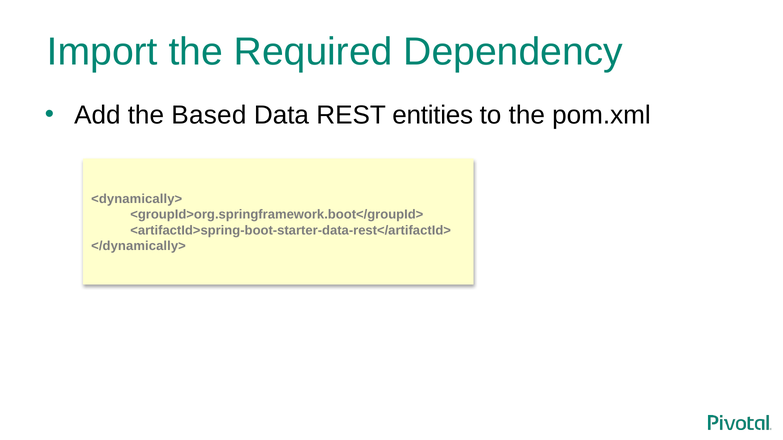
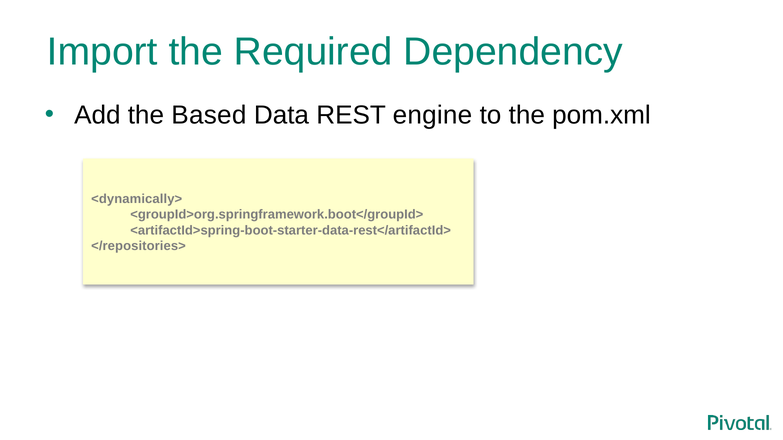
entities: entities -> engine (432, 115)
</dynamically>: </dynamically> -> </repositories> (139, 246)
